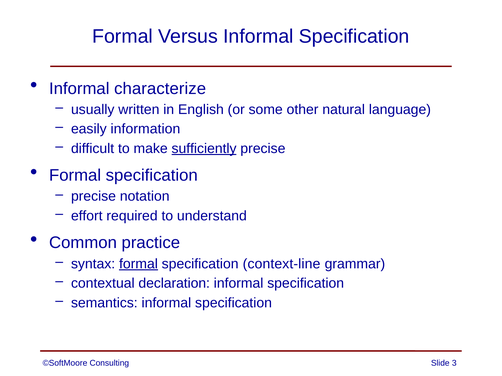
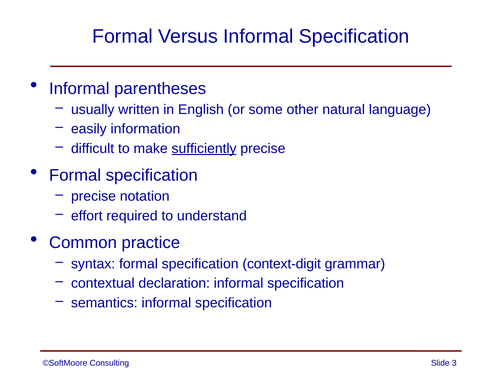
characterize: characterize -> parentheses (160, 89)
formal underline: present -> none (138, 264)
context-line: context-line -> context-digit (282, 264)
